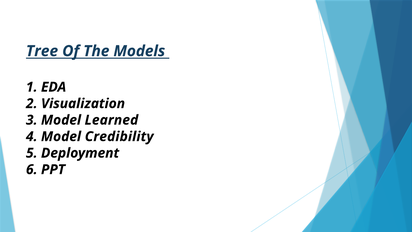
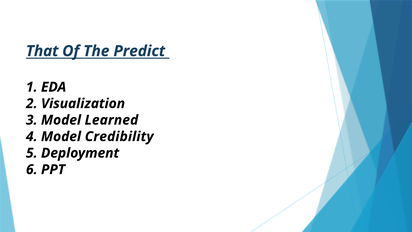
Tree: Tree -> That (42, 51)
Models: Models -> Predict (139, 51)
